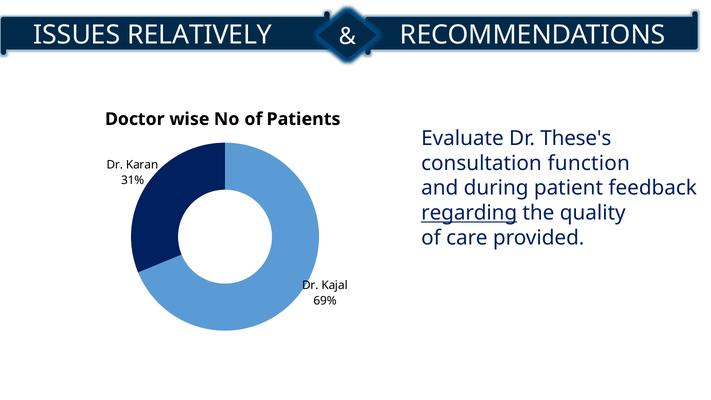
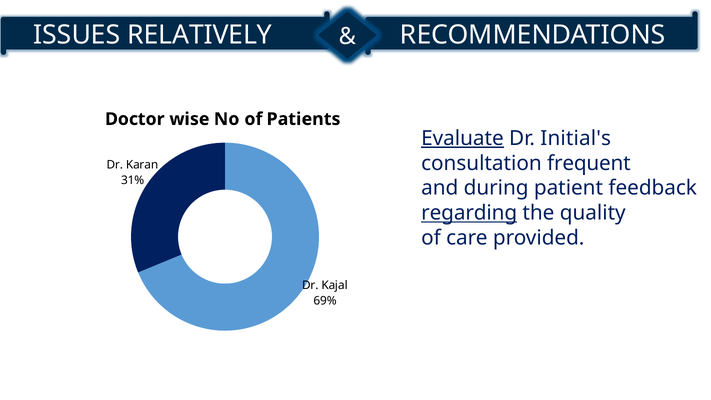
Evaluate underline: none -> present (462, 138)
These's: These's -> Initial's (576, 138)
function: function -> frequent (589, 163)
